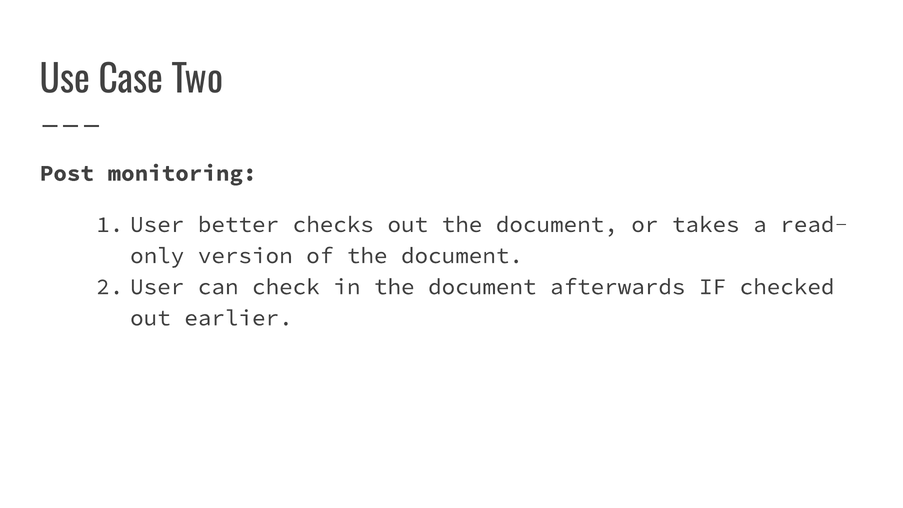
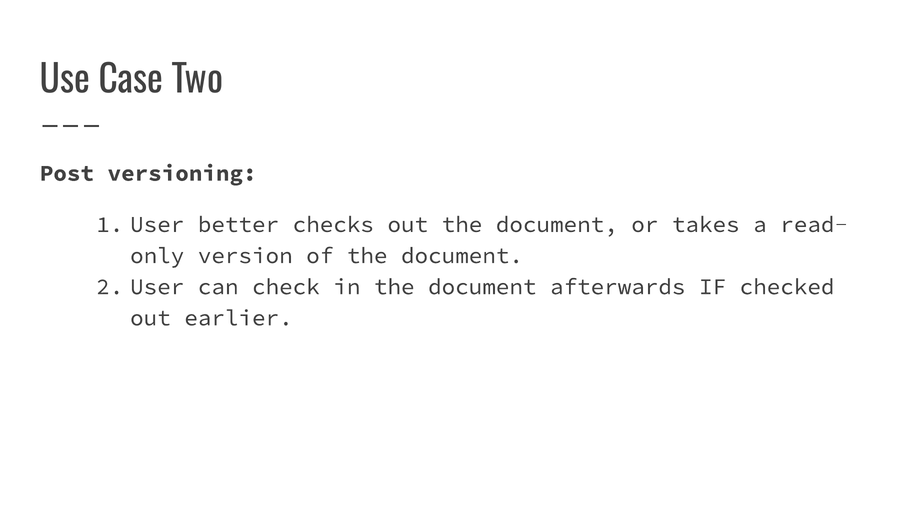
monitoring: monitoring -> versioning (182, 173)
